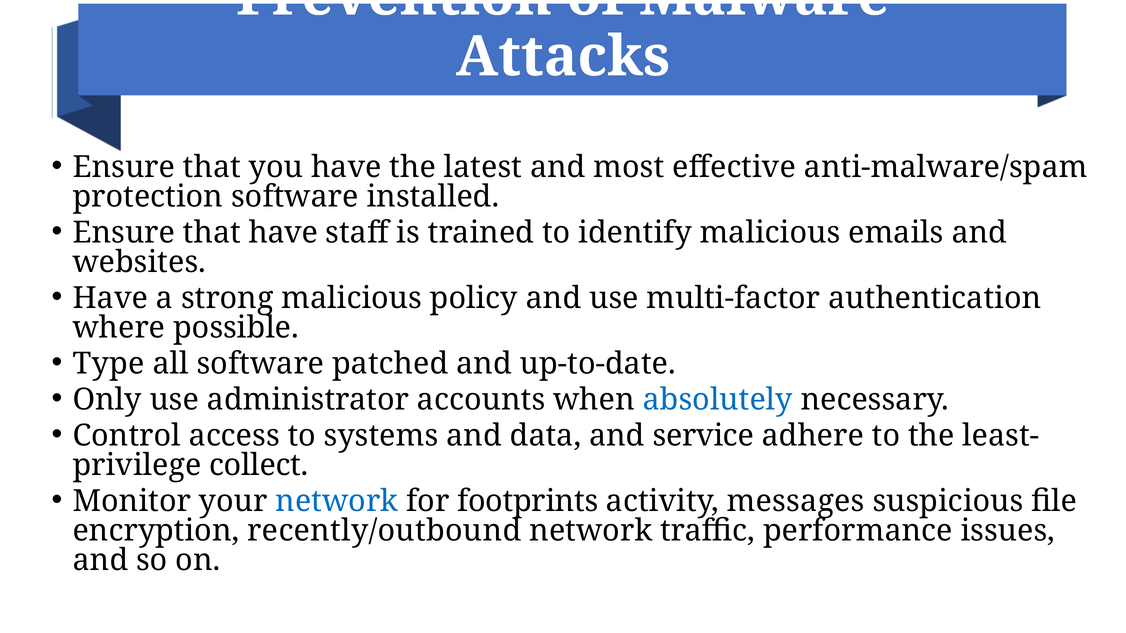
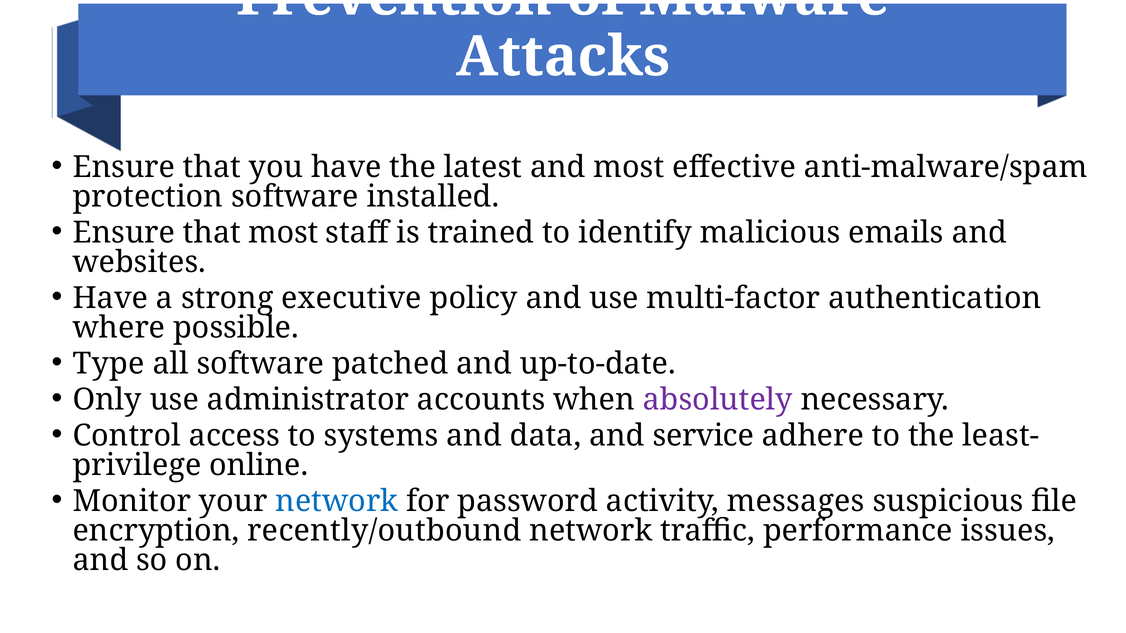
that have: have -> most (283, 233)
strong malicious: malicious -> executive (352, 298)
absolutely colour: blue -> purple (718, 400)
collect: collect -> online (259, 465)
footprints: footprints -> password (528, 501)
